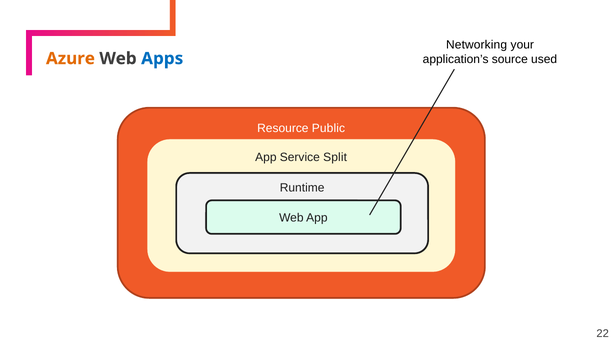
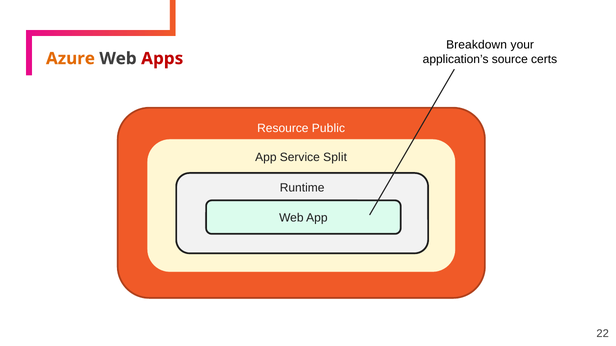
Networking: Networking -> Breakdown (477, 45)
used: used -> certs (544, 59)
Apps colour: blue -> red (162, 59)
